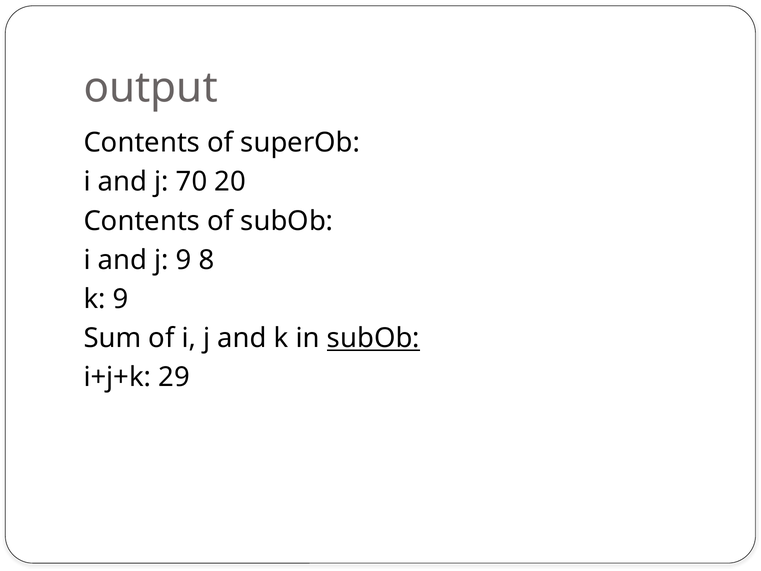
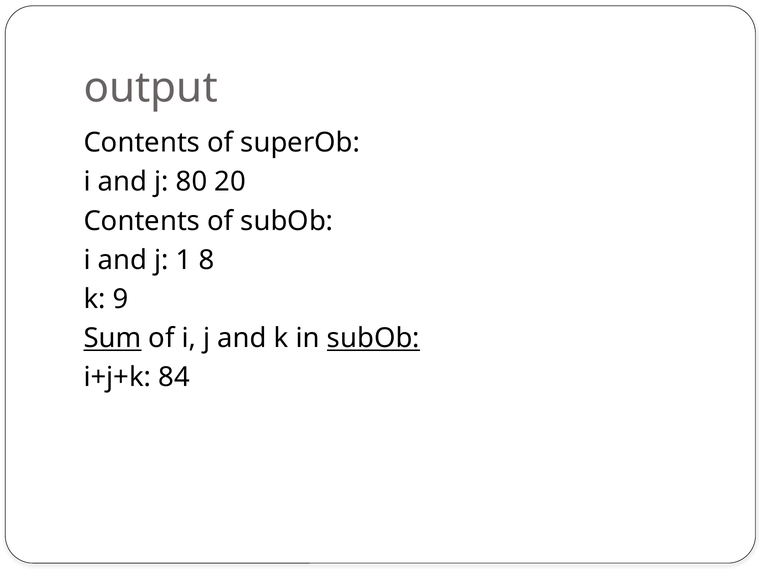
70: 70 -> 80 (192, 182)
j 9: 9 -> 1 (184, 260)
Sum underline: none -> present (112, 338)
29: 29 -> 84 (174, 377)
